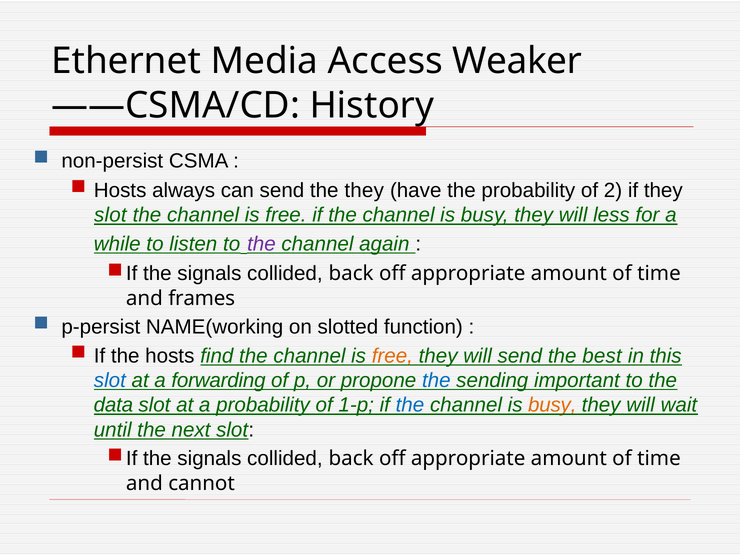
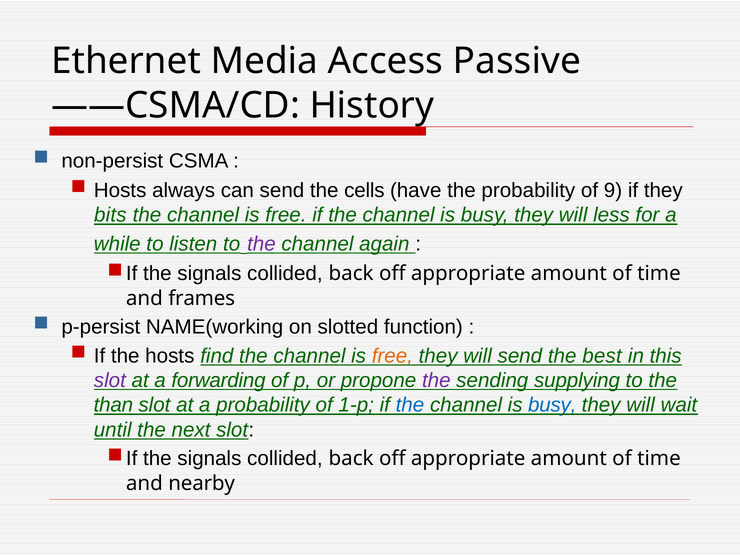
Weaker: Weaker -> Passive (517, 61)
the they: they -> cells (364, 191)
2: 2 -> 9 (613, 191)
slot: slot -> bits (110, 215)
slot colour: blue -> purple (110, 380)
the colour: blue -> purple (436, 380)
important: important -> supplying (577, 380)
data: data -> than (113, 405)
busy colour: orange -> blue (552, 405)
cannot: cannot -> nearby (202, 483)
